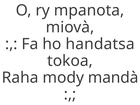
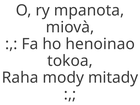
handatsa: handatsa -> henoinao (100, 44)
mandà: mandà -> mitady (113, 78)
